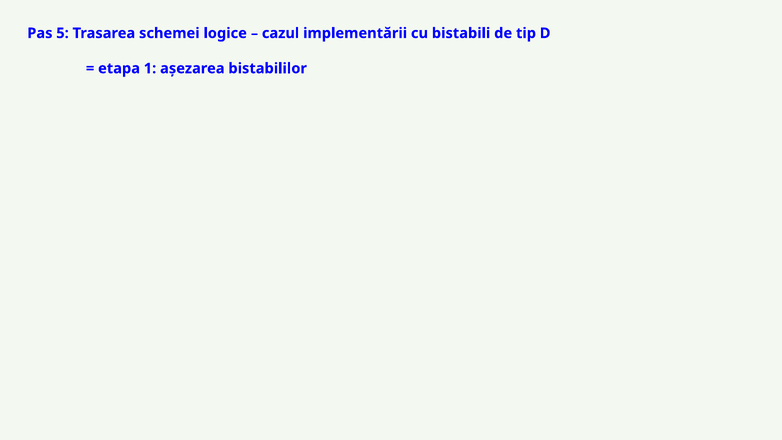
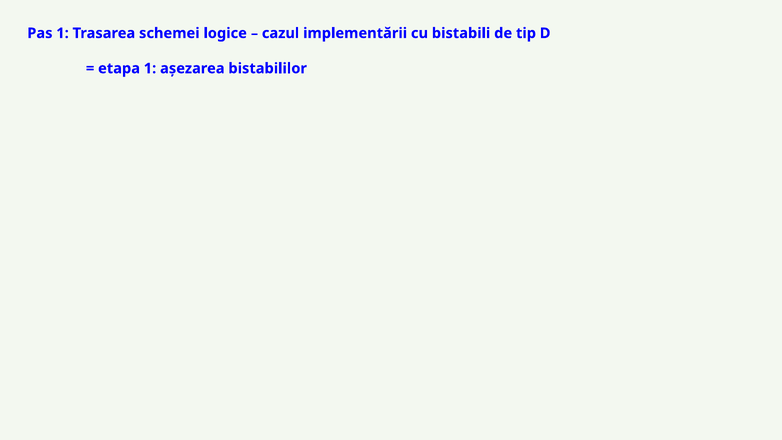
Pas 5: 5 -> 1 (63, 33)
